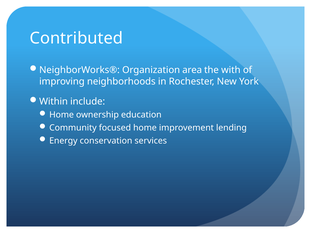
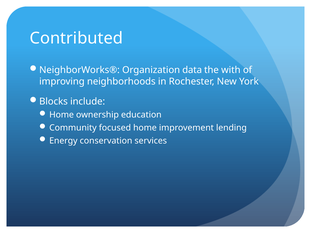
area: area -> data (192, 70)
Within: Within -> Blocks (53, 102)
